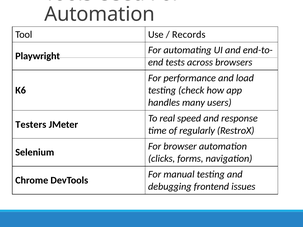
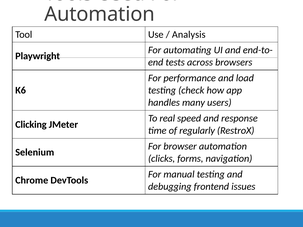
Records: Records -> Analysis (189, 34)
Testers: Testers -> Clicking (31, 125)
